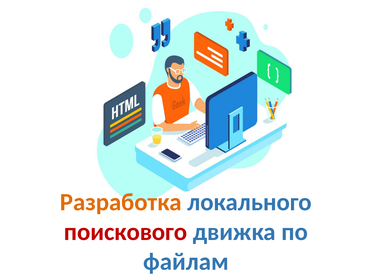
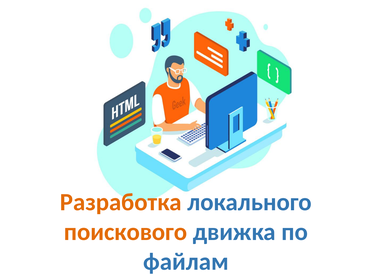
поискового colour: red -> orange (126, 232)
